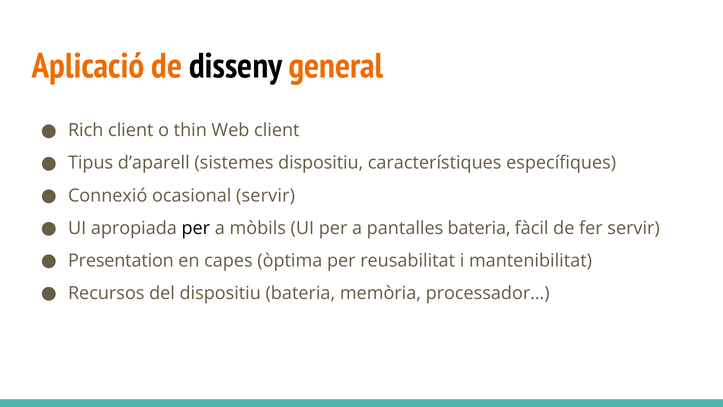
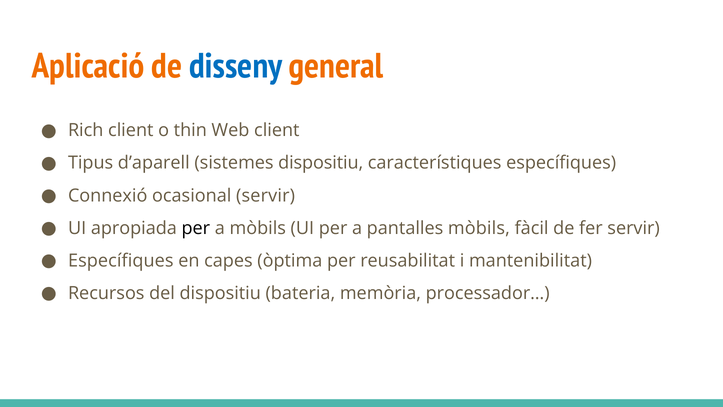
disseny colour: black -> blue (236, 66)
pantalles bateria: bateria -> mòbils (479, 228)
Presentation: Presentation -> Específiques (121, 260)
